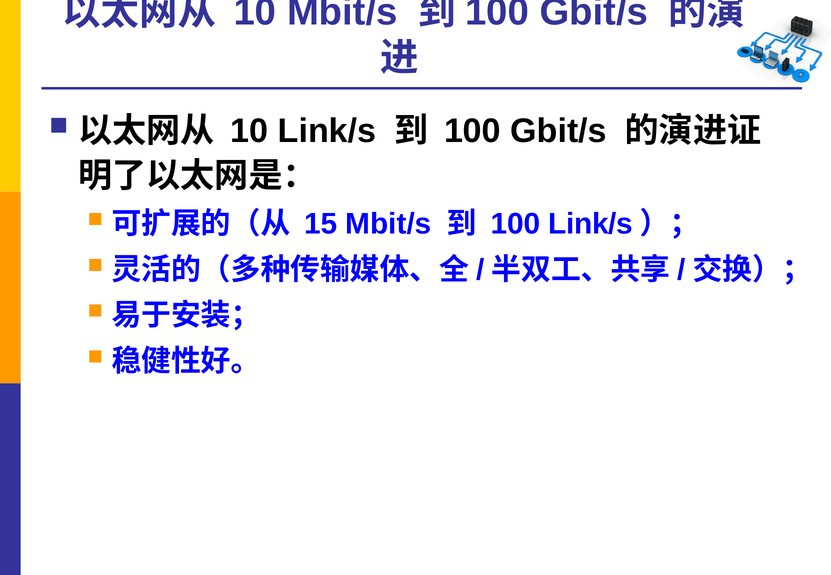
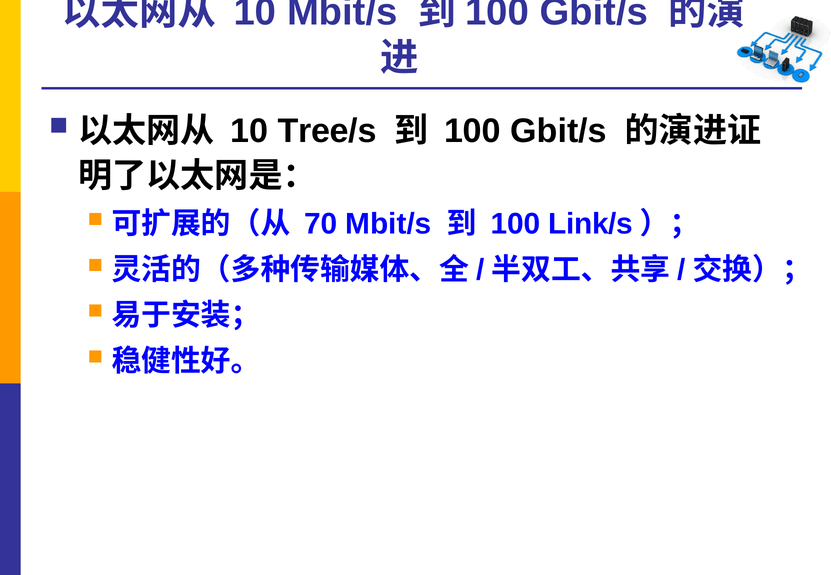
10 Link/s: Link/s -> Tree/s (327, 131)
15: 15 -> 70 (321, 224)
